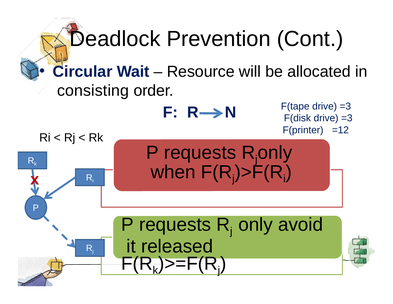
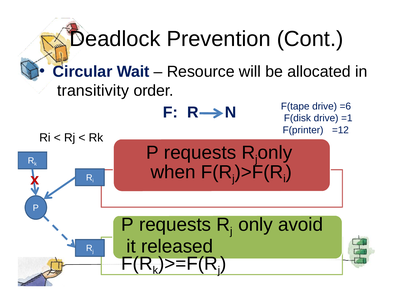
consisting: consisting -> transitivity (93, 91)
F(tape drive =3: =3 -> =6 (345, 106)
F(disk drive =3: =3 -> =1 (347, 118)
